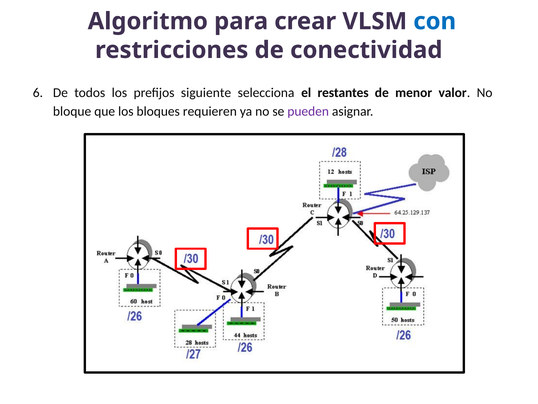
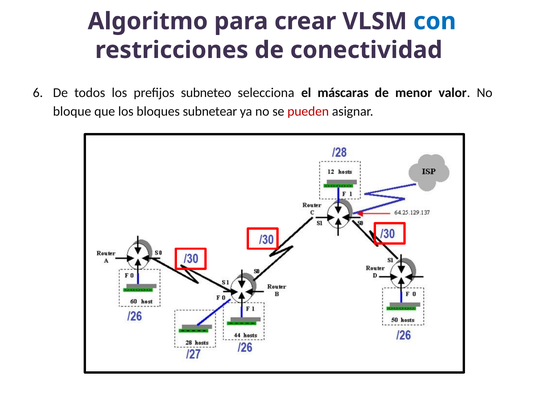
siguiente: siguiente -> subneteo (206, 92)
restantes: restantes -> máscaras (343, 92)
requieren: requieren -> subnetear (210, 111)
pueden colour: purple -> red (308, 111)
